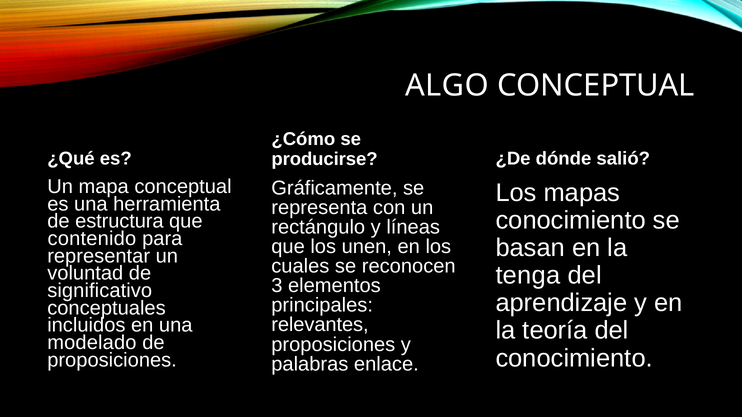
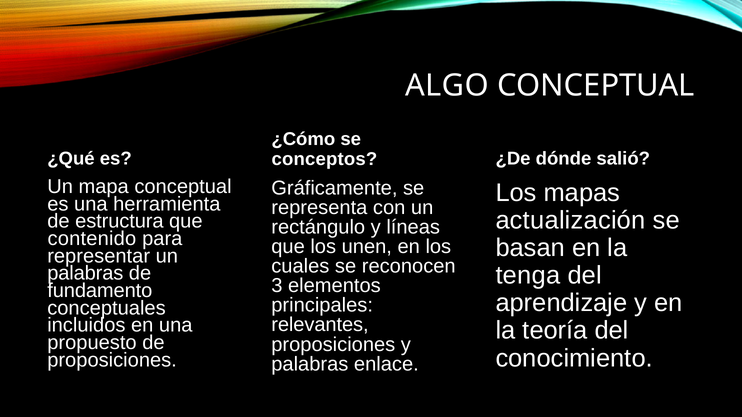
producirse: producirse -> conceptos (324, 159)
conocimiento: conocimiento -> actualización (571, 221)
voluntad: voluntad -> palabras (85, 274)
significativo: significativo -> fundamento (100, 291)
modelado: modelado -> propuesto (92, 343)
